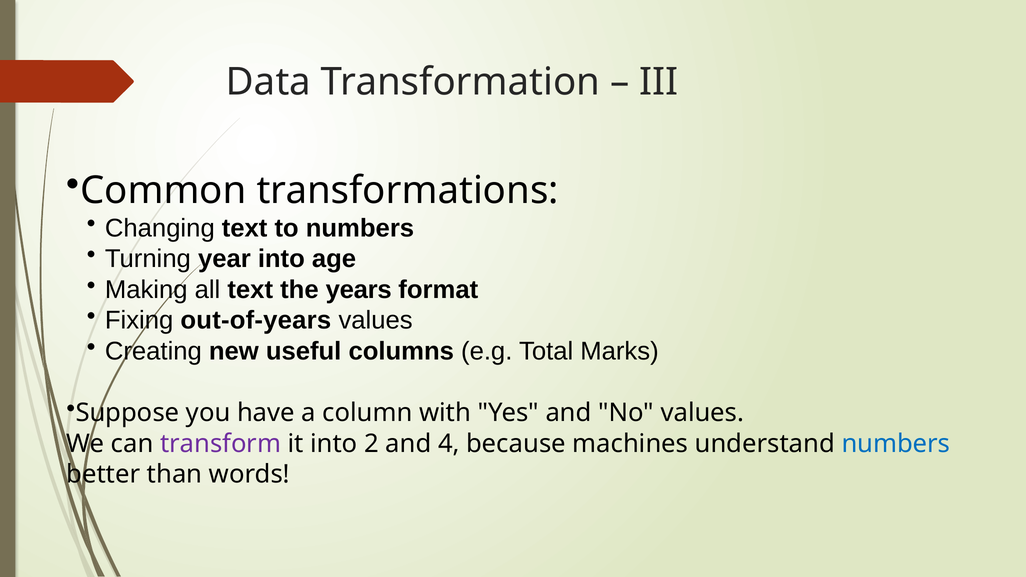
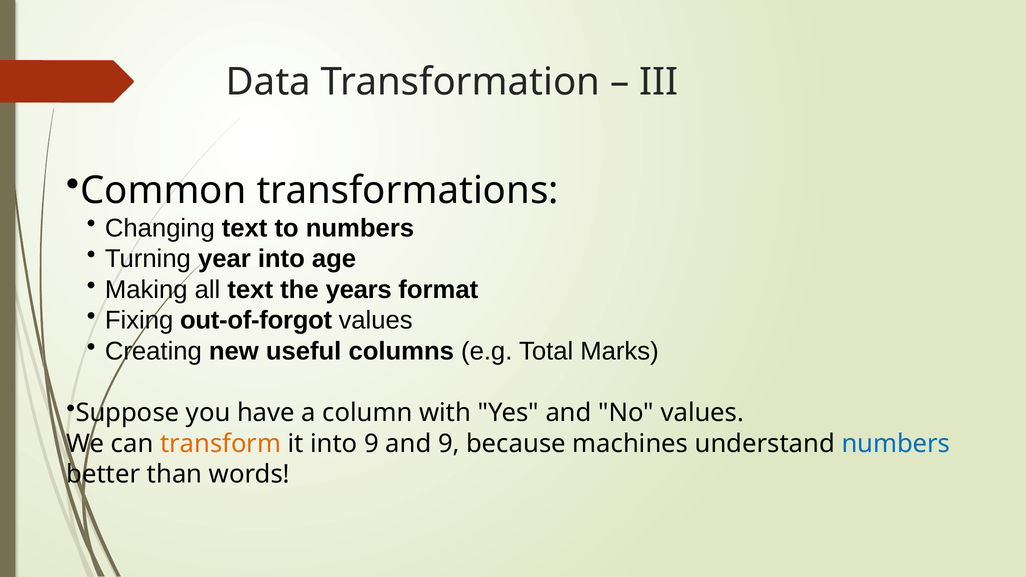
out-of-years: out-of-years -> out-of-forgot (256, 321)
transform colour: purple -> orange (221, 444)
into 2: 2 -> 9 (371, 444)
and 4: 4 -> 9 (449, 444)
